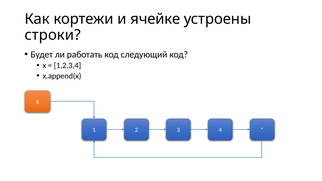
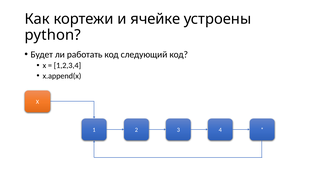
строки: строки -> python (53, 35)
